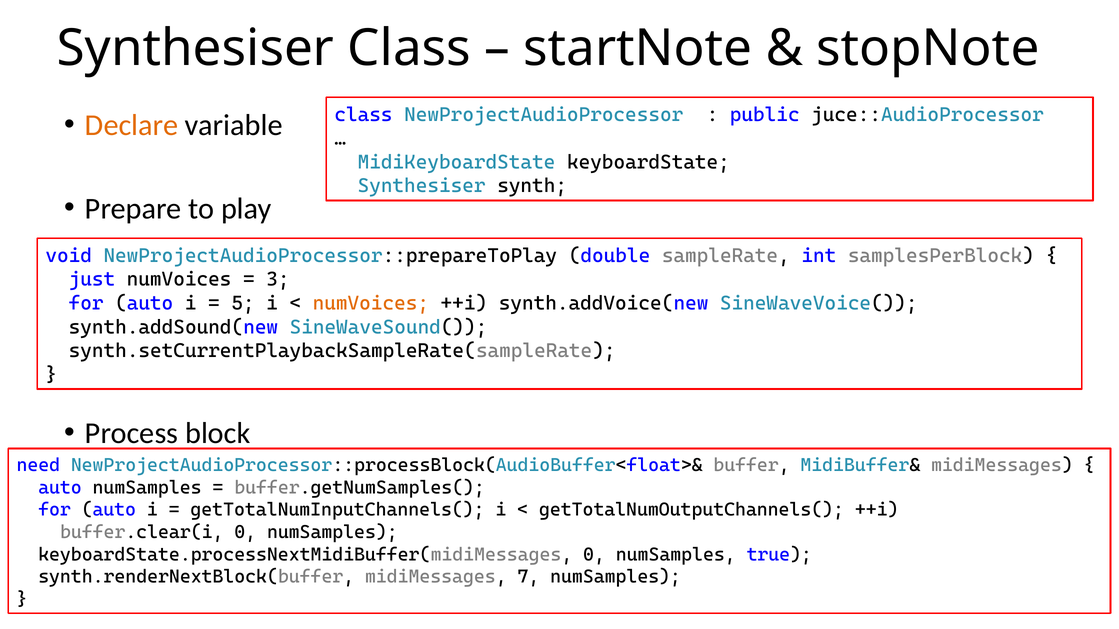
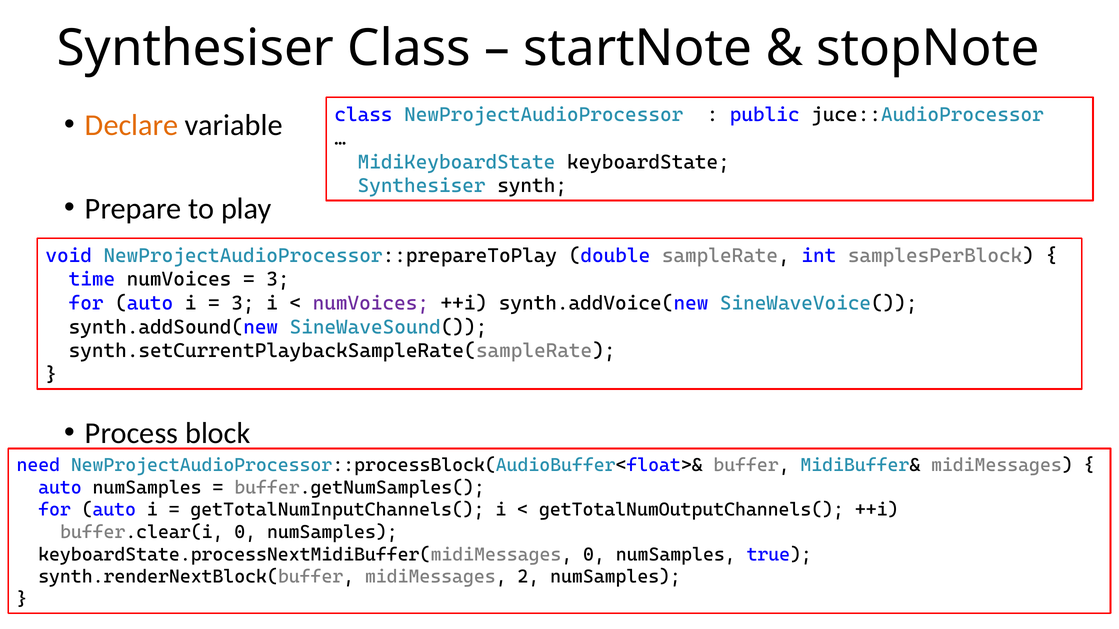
just: just -> time (92, 280)
5: 5 -> 3 (243, 303)
numVoices colour: orange -> purple (371, 303)
7: 7 -> 2 (528, 577)
